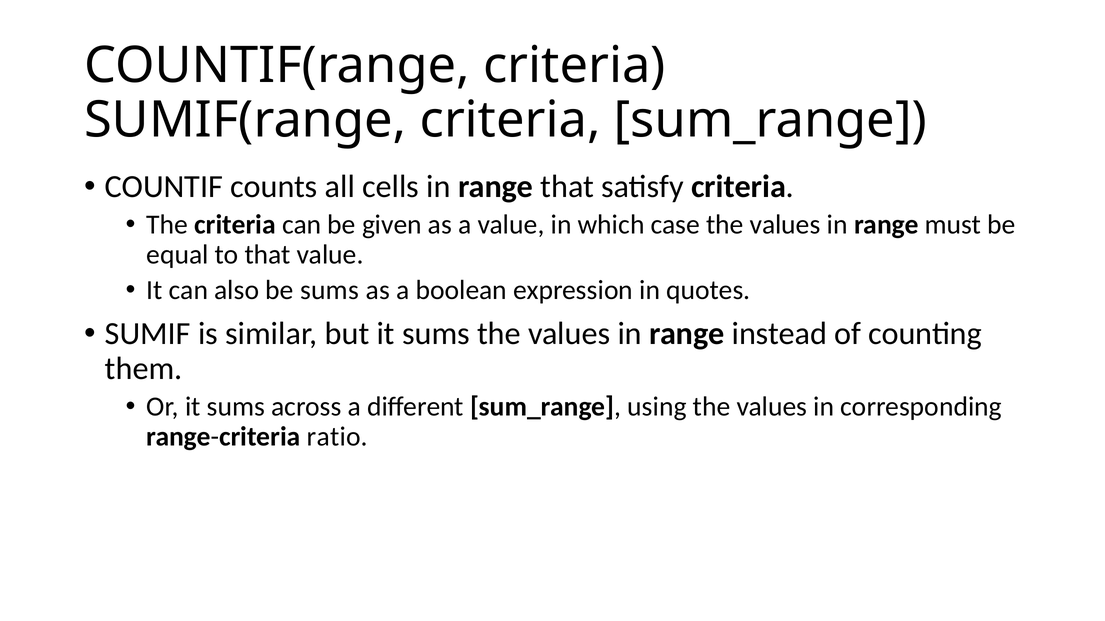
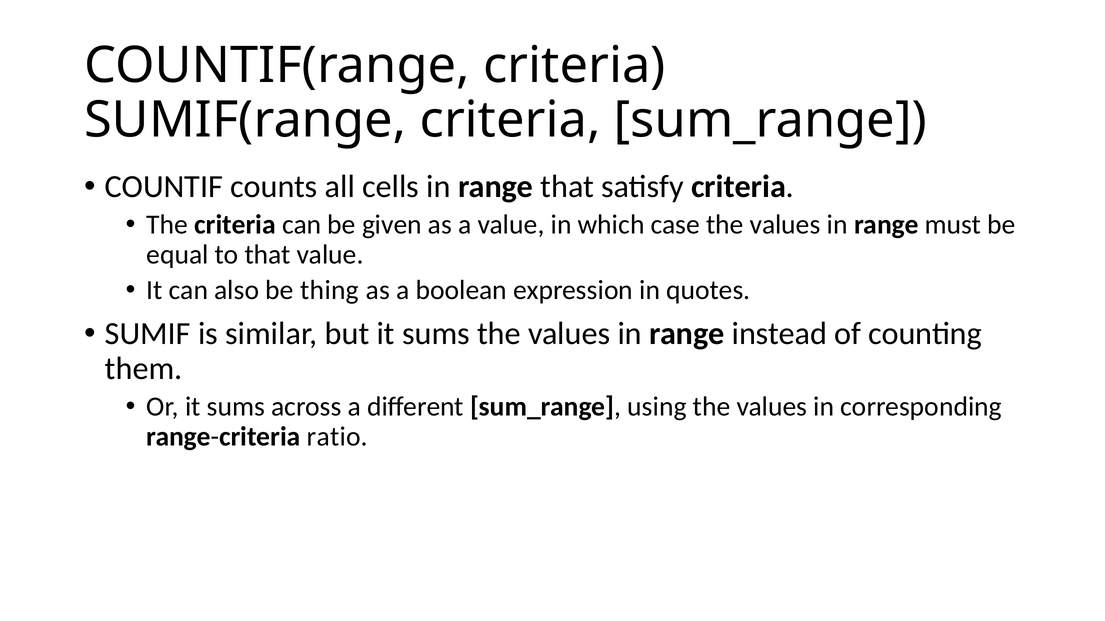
be sums: sums -> thing (330, 290)
